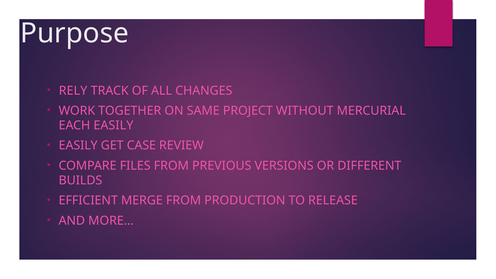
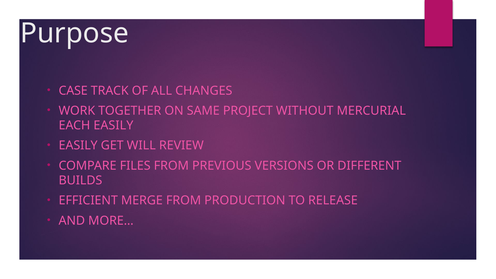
RELY: RELY -> CASE (73, 91)
CASE: CASE -> WILL (141, 146)
